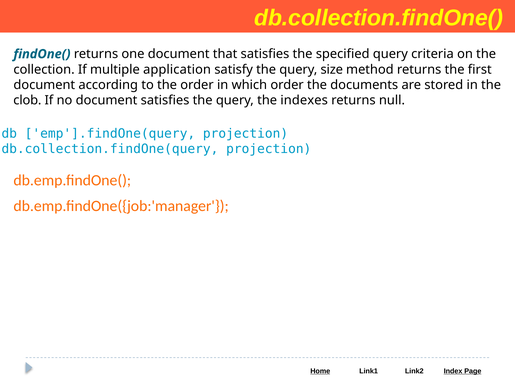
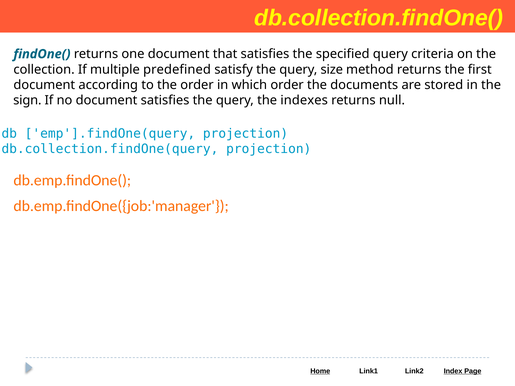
application: application -> predefined (177, 70)
clob: clob -> sign (27, 100)
